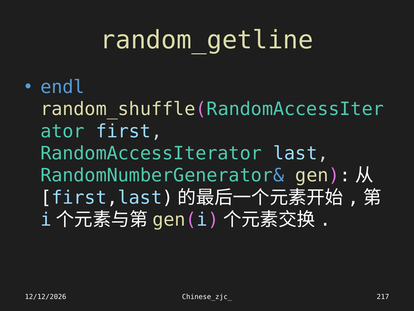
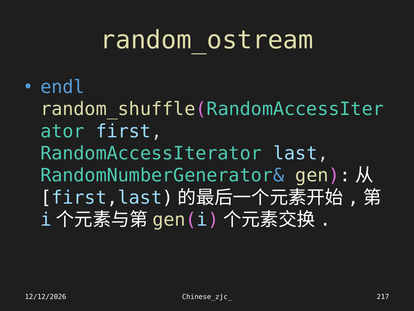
random_getline: random_getline -> random_ostream (207, 40)
